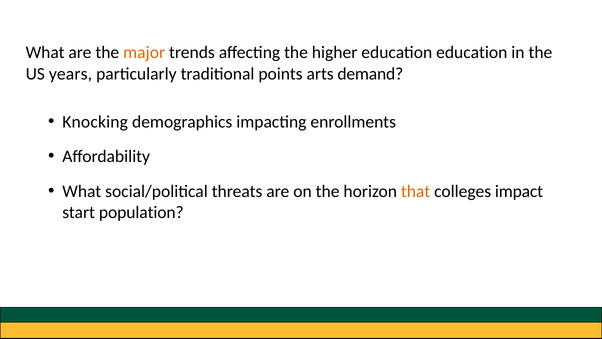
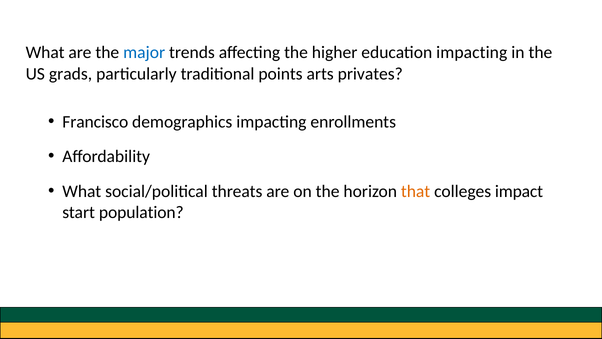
major colour: orange -> blue (144, 53)
education education: education -> impacting (472, 53)
years: years -> grads (71, 74)
demand: demand -> privates (370, 74)
Knocking: Knocking -> Francisco (95, 122)
